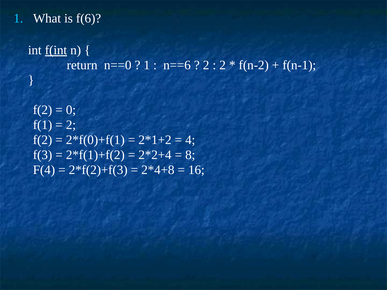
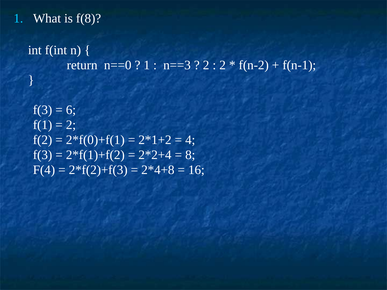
f(6: f(6 -> f(8 (89, 18)
f(int underline: present -> none (56, 50)
n==6: n==6 -> n==3 (177, 65)
f(2: f(2 -> f(3 (43, 110)
0: 0 -> 6 (71, 110)
